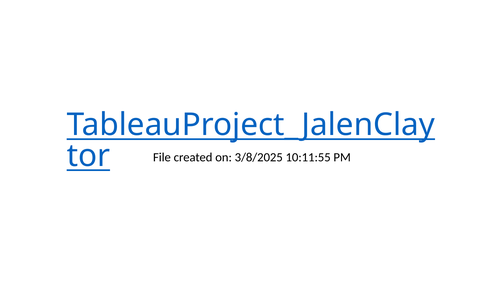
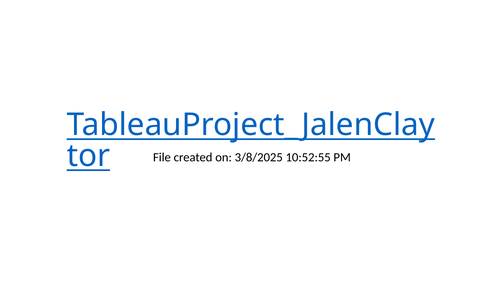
10:11:55: 10:11:55 -> 10:52:55 (308, 158)
